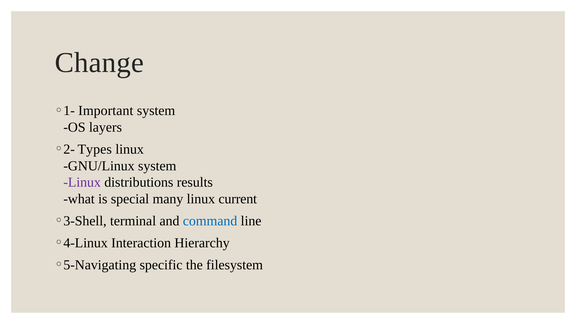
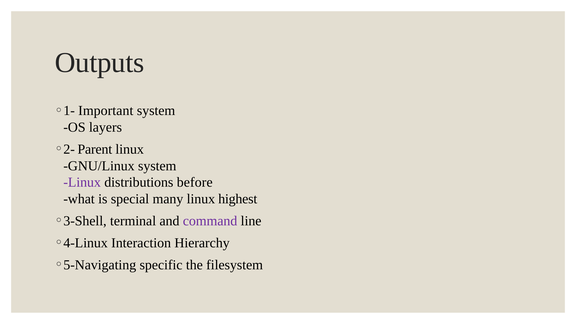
Change: Change -> Outputs (100, 63)
Types: Types -> Parent (95, 149)
results: results -> before (195, 182)
current: current -> highest (238, 199)
command colour: blue -> purple (210, 221)
